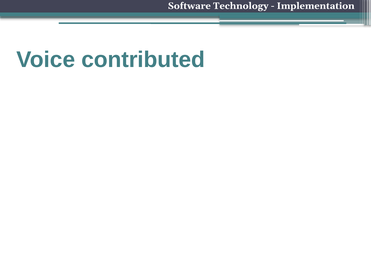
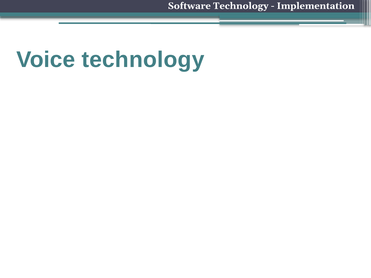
Voice contributed: contributed -> technology (143, 60)
